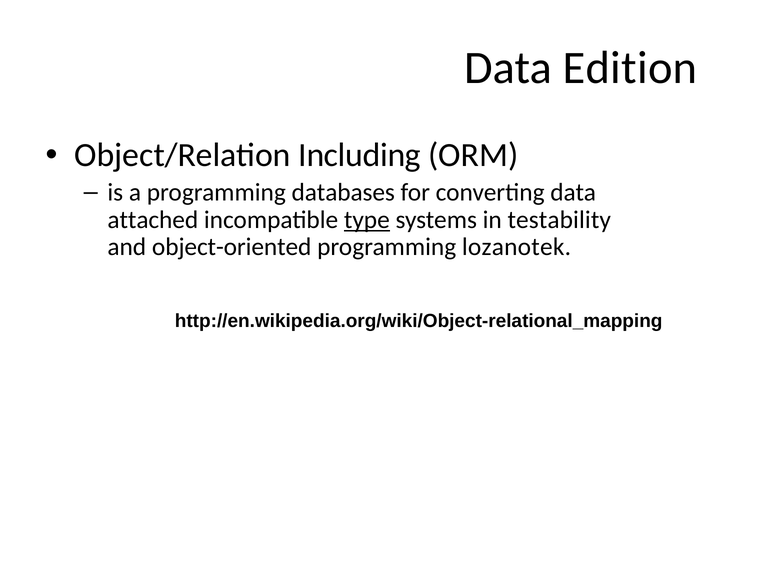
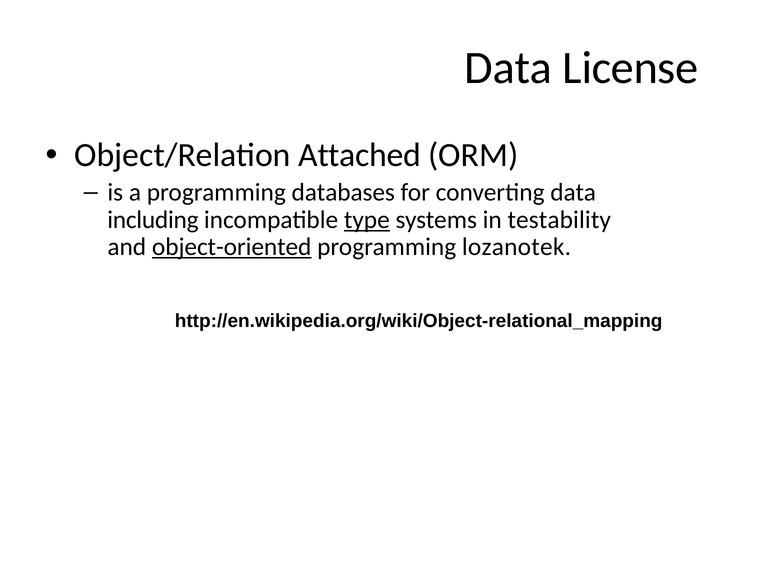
Edition: Edition -> License (630, 68)
Including: Including -> Attached (360, 155)
attached: attached -> including (153, 220)
object-oriented underline: none -> present (232, 247)
